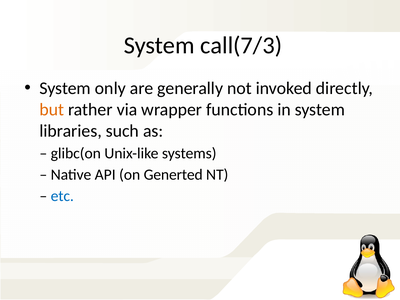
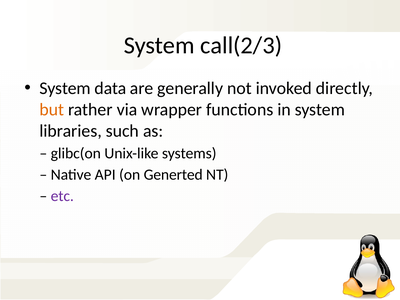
call(7/3: call(7/3 -> call(2/3 (241, 45)
only: only -> data (110, 88)
etc colour: blue -> purple (62, 196)
